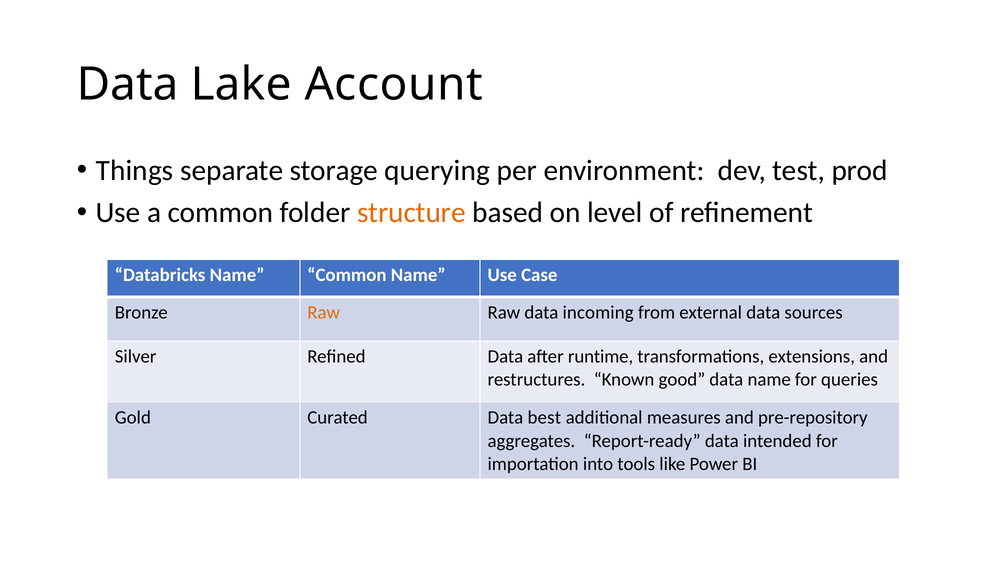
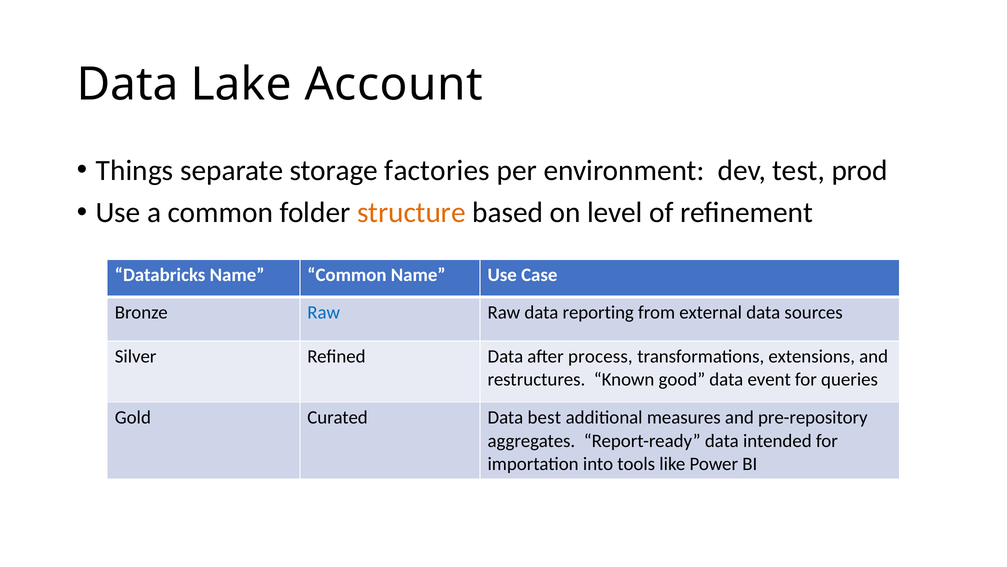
querying: querying -> factories (437, 170)
Raw colour: orange -> blue (324, 312)
incoming: incoming -> reporting (598, 312)
runtime: runtime -> process (600, 356)
data name: name -> event (769, 379)
